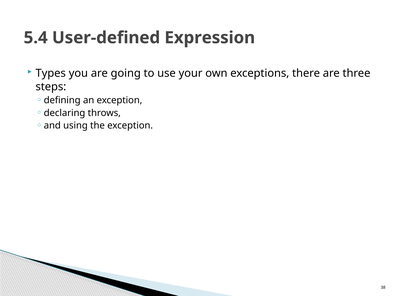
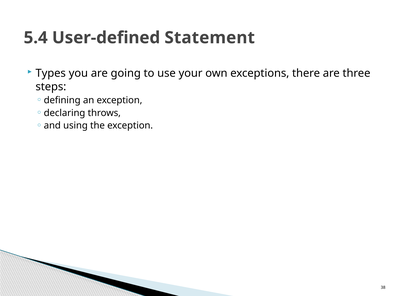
Expression: Expression -> Statement (210, 38)
